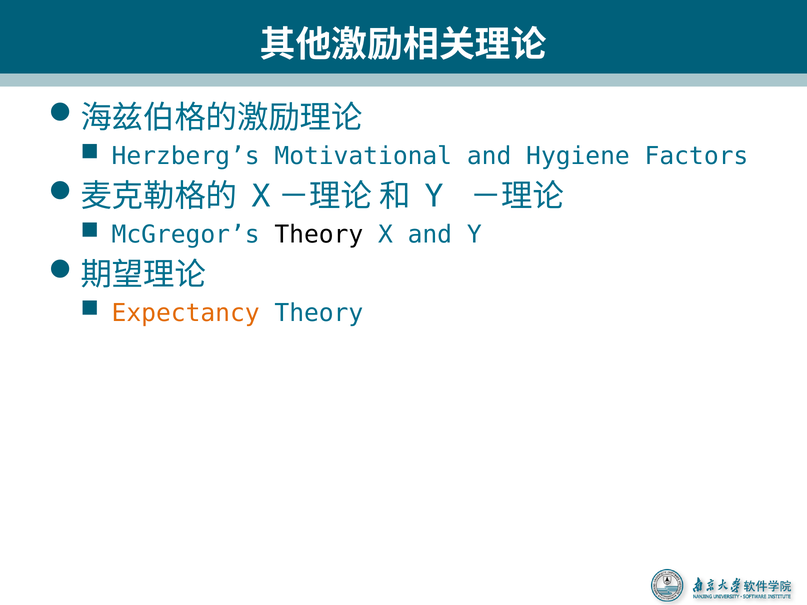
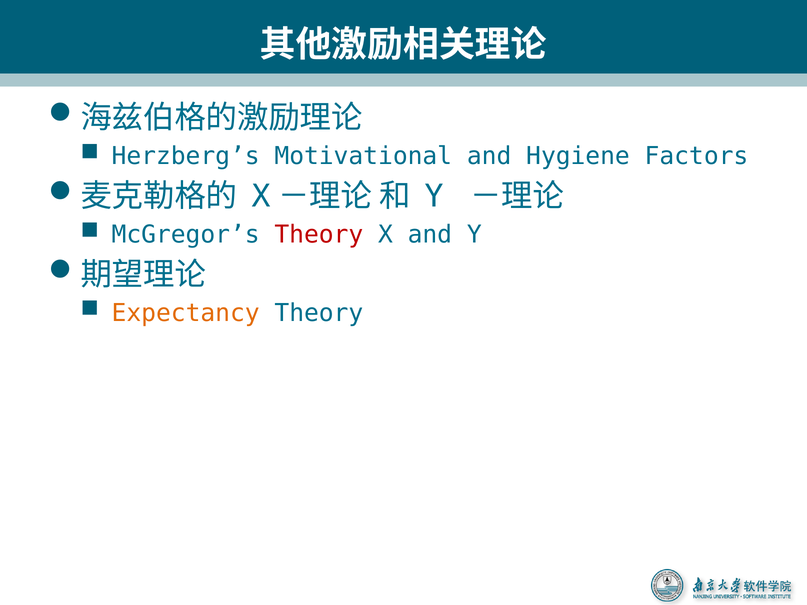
Theory colour: black -> red (319, 235)
